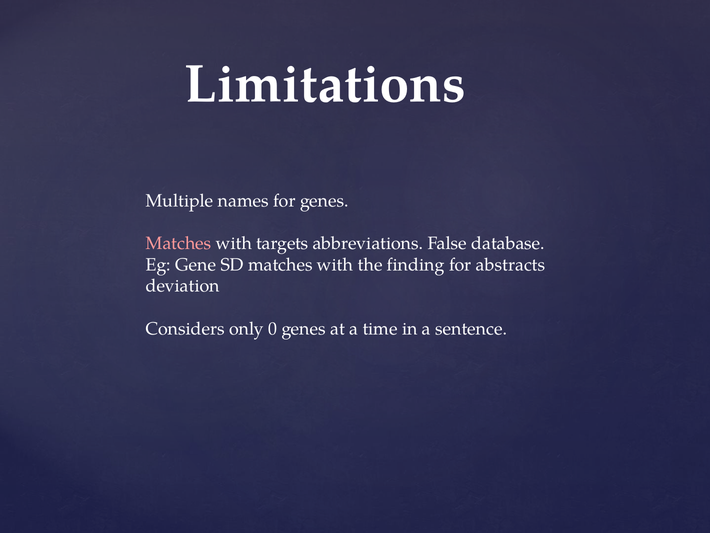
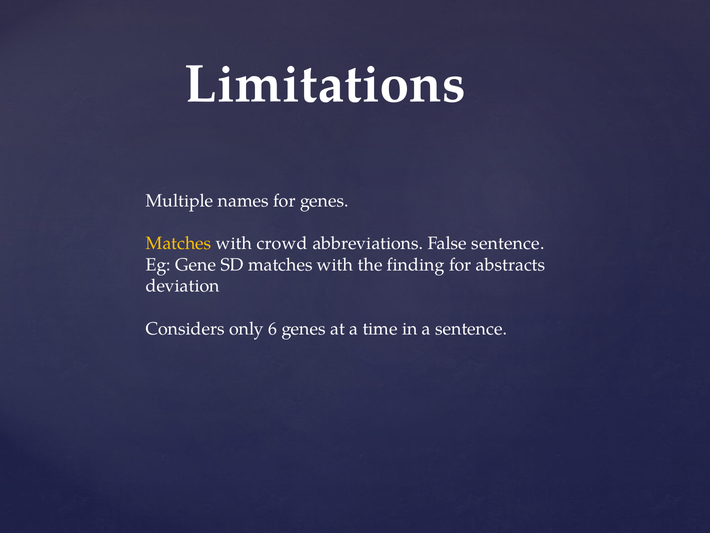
Matches colour: pink -> yellow (179, 243)
targets: targets -> crowd (282, 243)
False database: database -> sentence (508, 243)
0: 0 -> 6 (273, 328)
